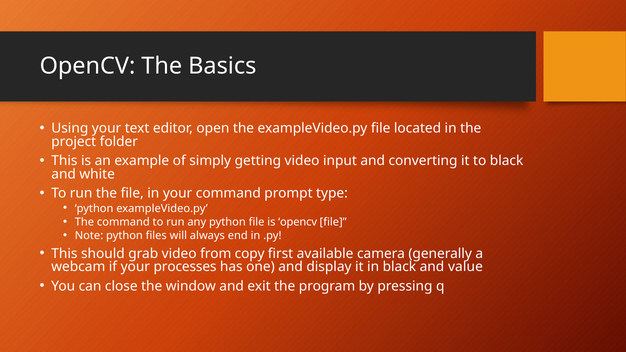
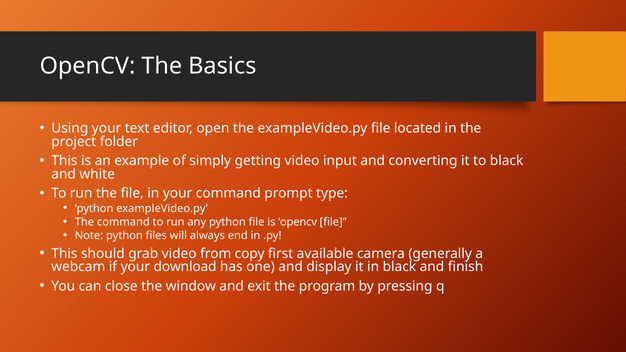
processes: processes -> download (185, 267)
value: value -> finish (466, 267)
